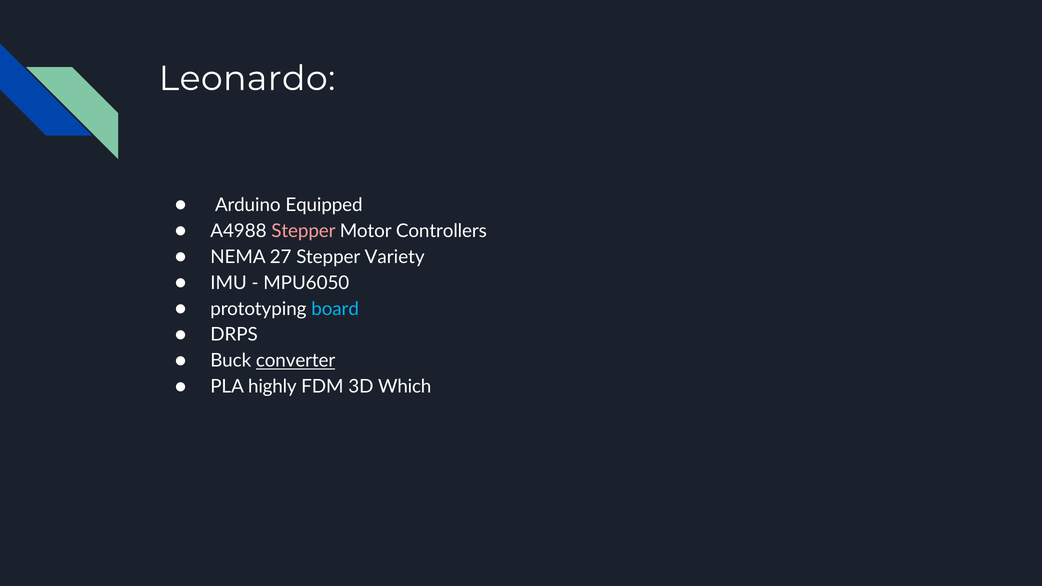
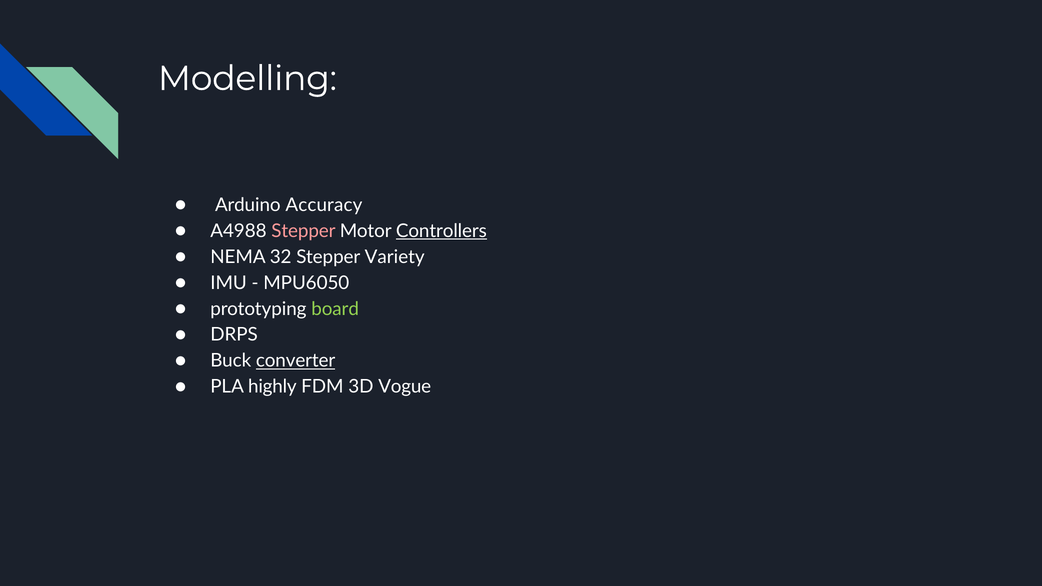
Leonardo: Leonardo -> Modelling (247, 79)
Equipped: Equipped -> Accuracy (324, 205)
Controllers underline: none -> present (441, 231)
27: 27 -> 32 (281, 257)
board colour: light blue -> light green (335, 309)
Which: Which -> Vogue (405, 387)
